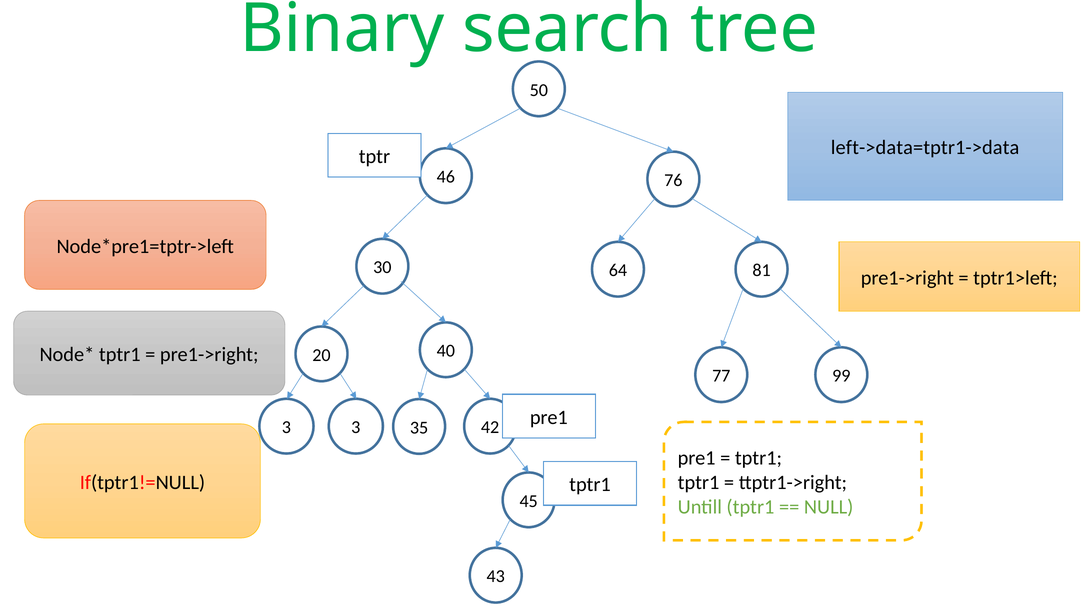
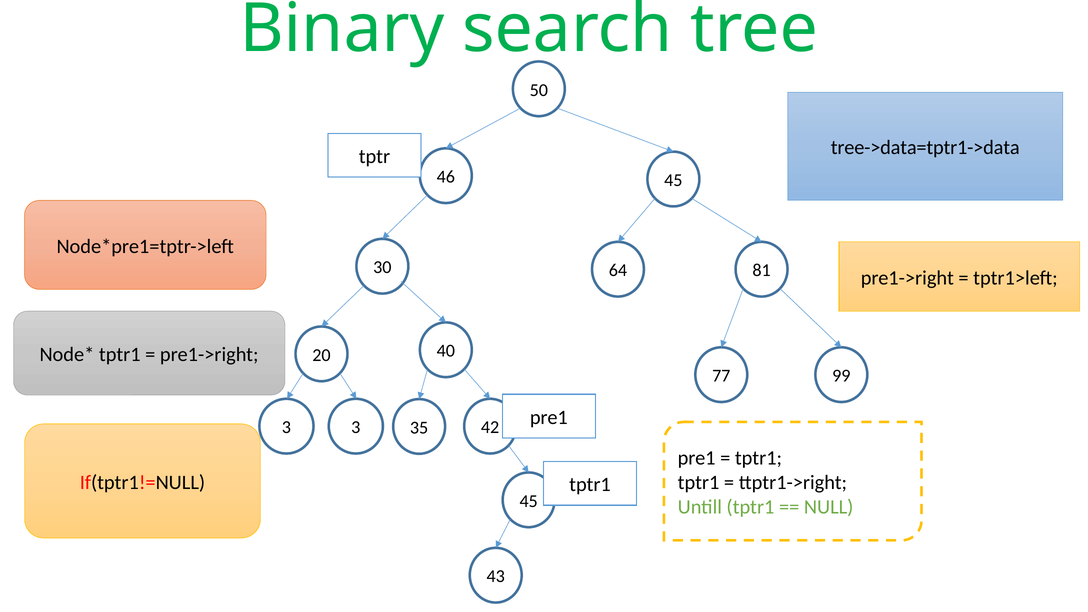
left->data=tptr1->data: left->data=tptr1->data -> tree->data=tptr1->data (925, 148)
46 76: 76 -> 45 (673, 180)
